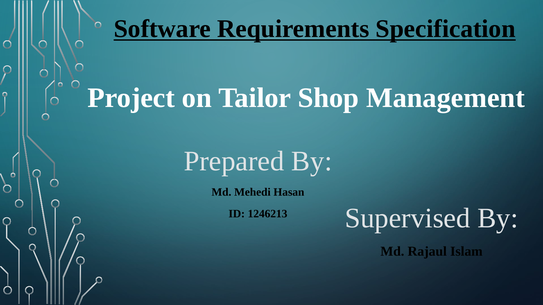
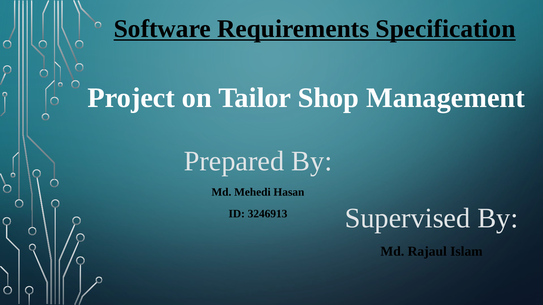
1246213: 1246213 -> 3246913 (268, 214)
